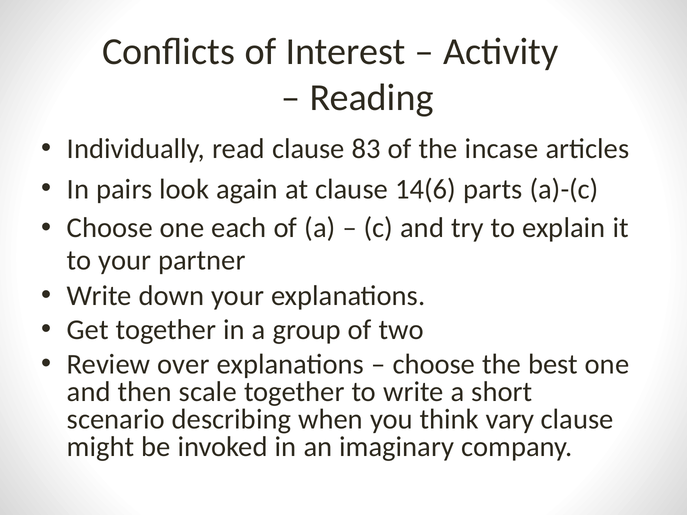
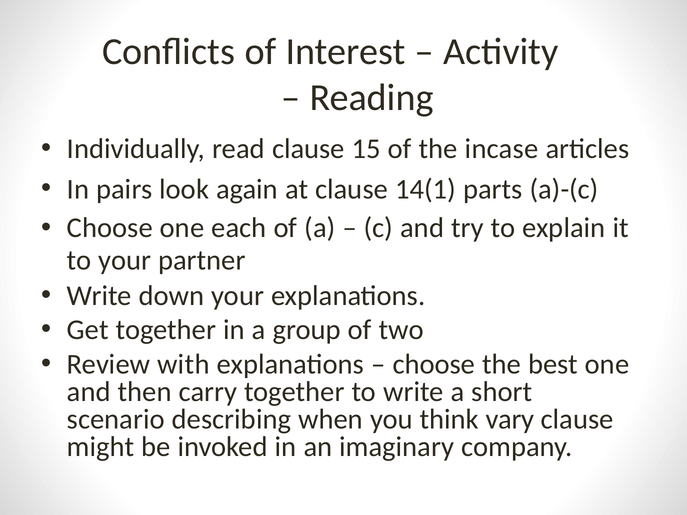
83: 83 -> 15 (366, 149)
14(6: 14(6 -> 14(1 (426, 189)
over: over -> with (183, 365)
scale: scale -> carry (208, 392)
